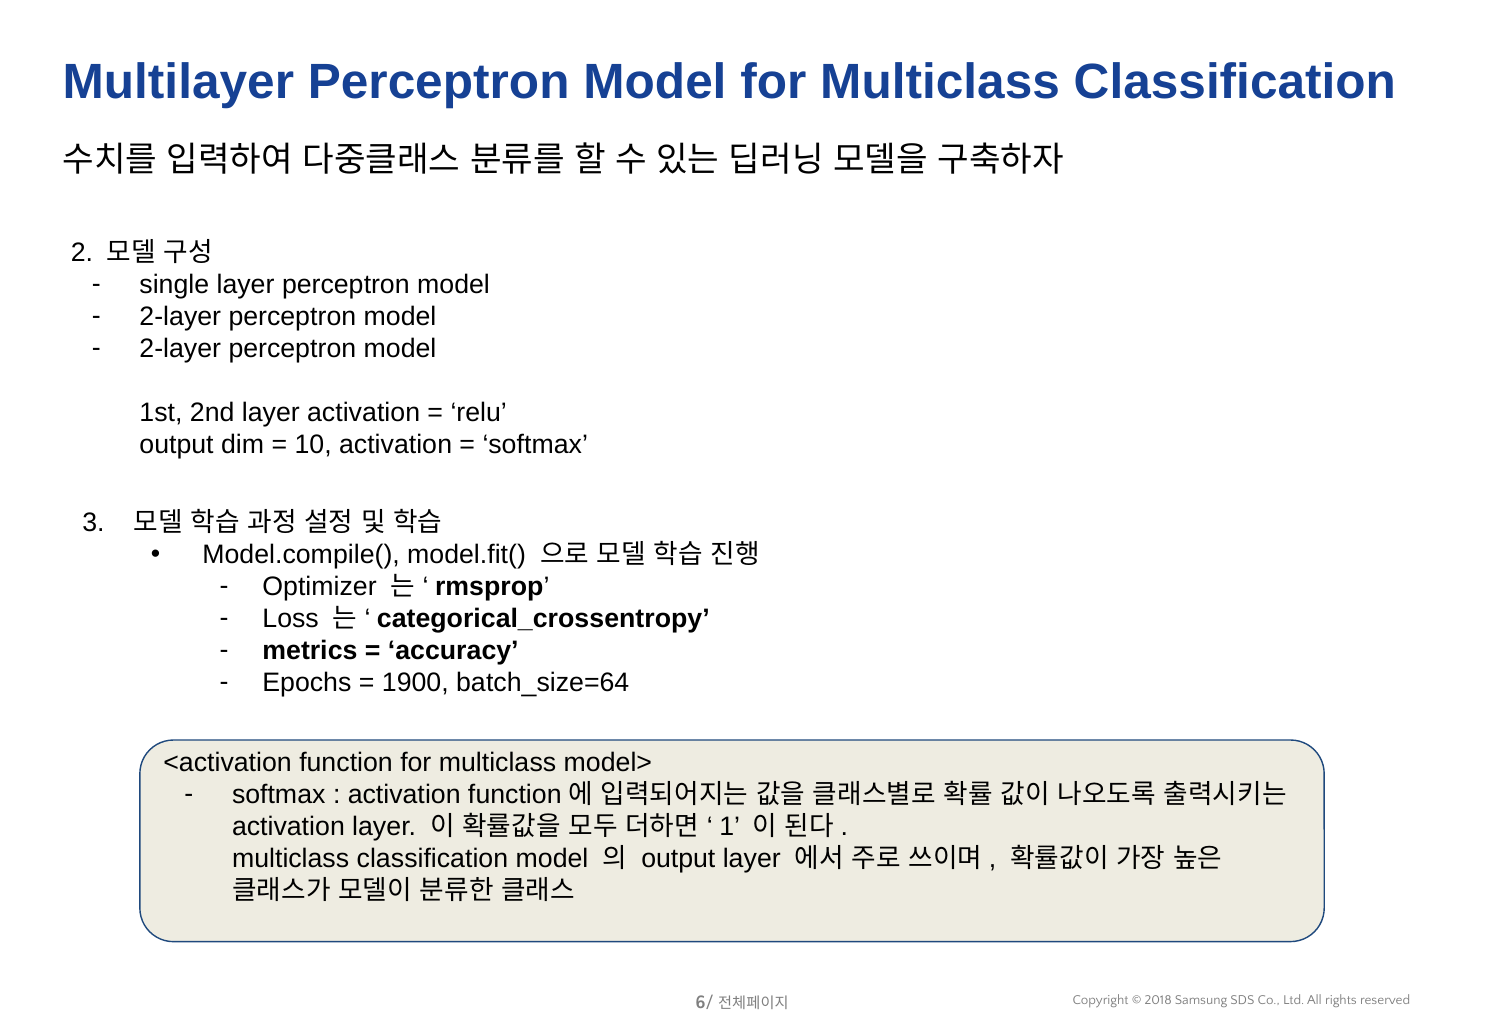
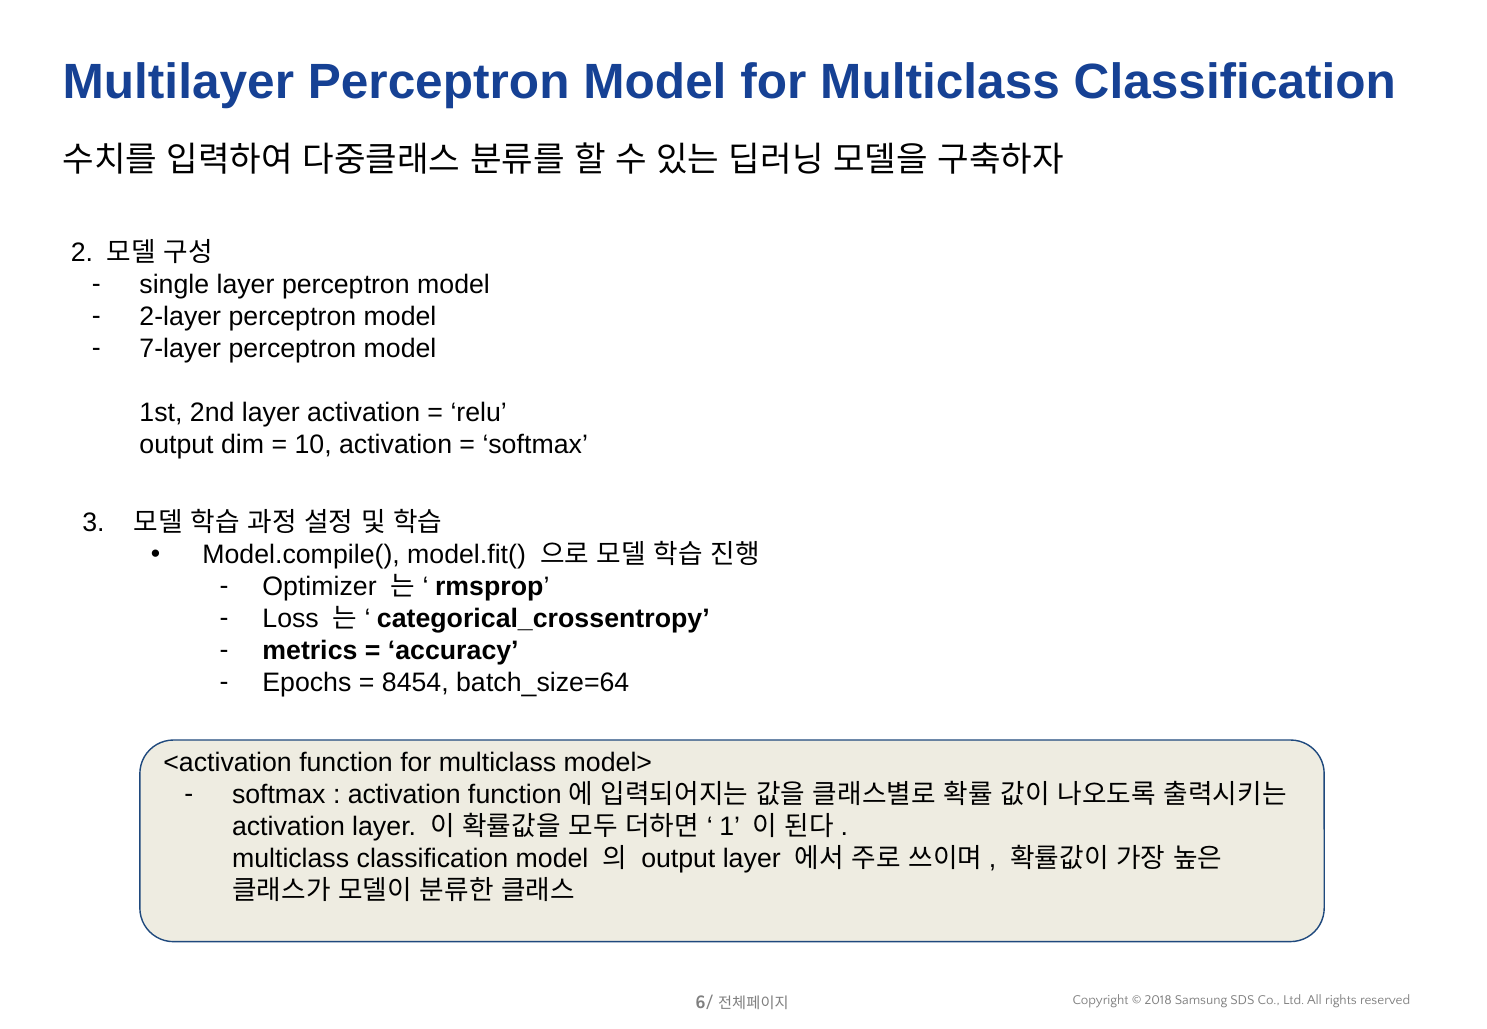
2-layer: 2-layer -> 7-layer (180, 349)
1900: 1900 -> 8454 (415, 683)
